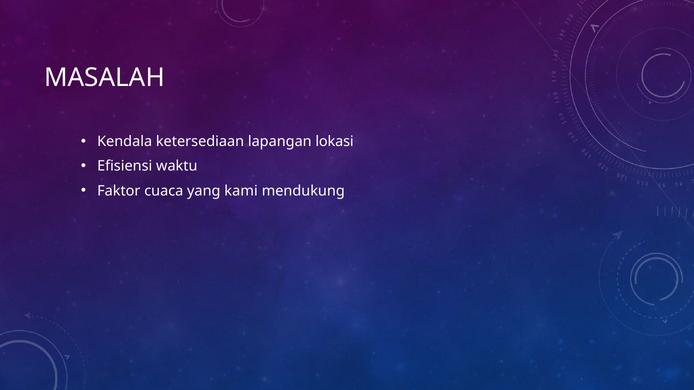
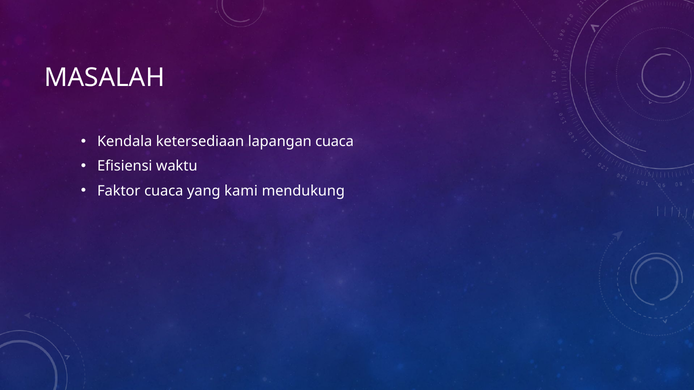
lapangan lokasi: lokasi -> cuaca (335, 142)
